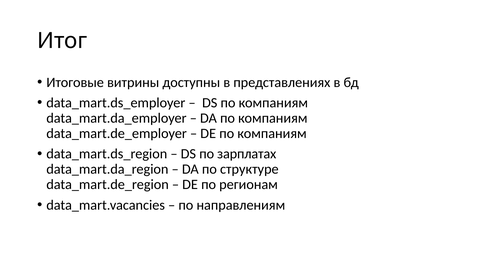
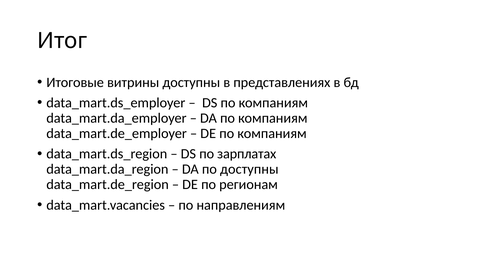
по структуре: структуре -> доступны (249, 170)
